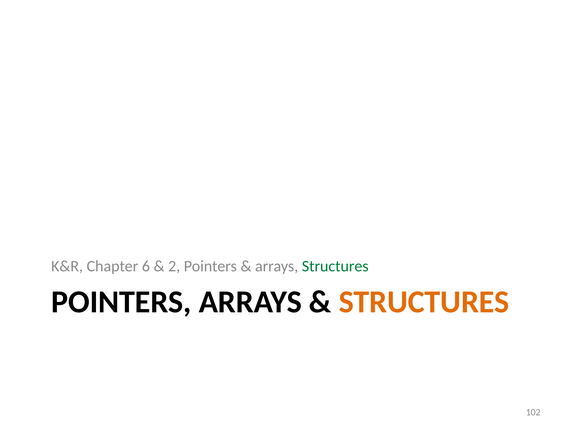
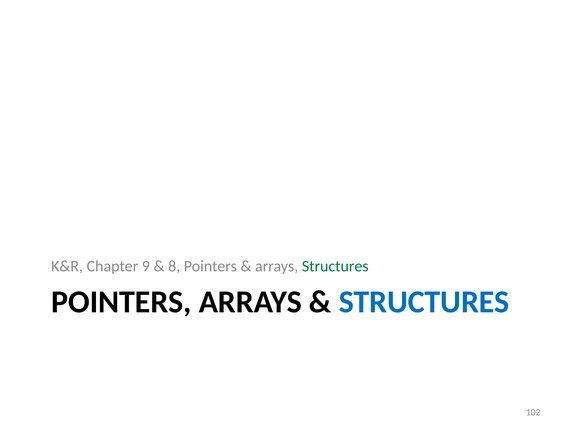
6: 6 -> 9 (146, 266)
2: 2 -> 8 (174, 266)
STRUCTURES colour: orange -> blue (424, 301)
